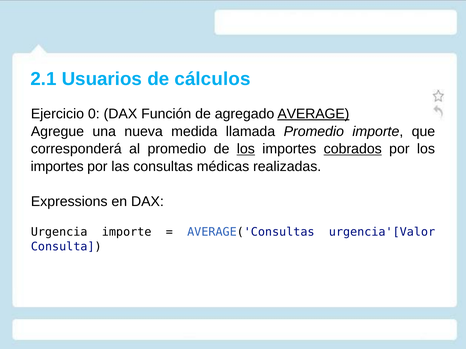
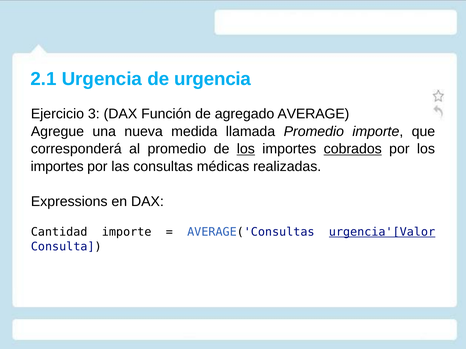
2.1 Usuarios: Usuarios -> Urgencia (102, 79)
de cálculos: cálculos -> urgencia (213, 79)
0: 0 -> 3 (94, 114)
AVERAGE underline: present -> none (313, 114)
Urgencia: Urgencia -> Cantidad (59, 232)
urgencia'[Valor underline: none -> present (382, 232)
